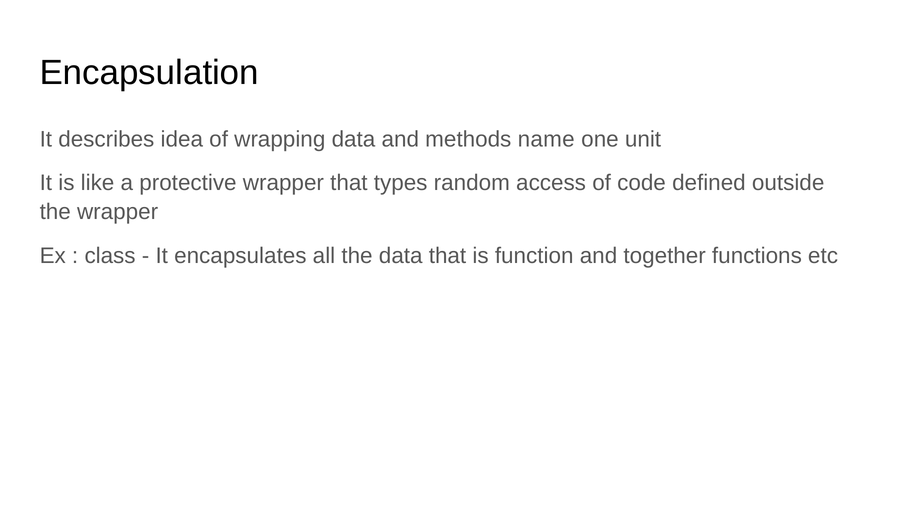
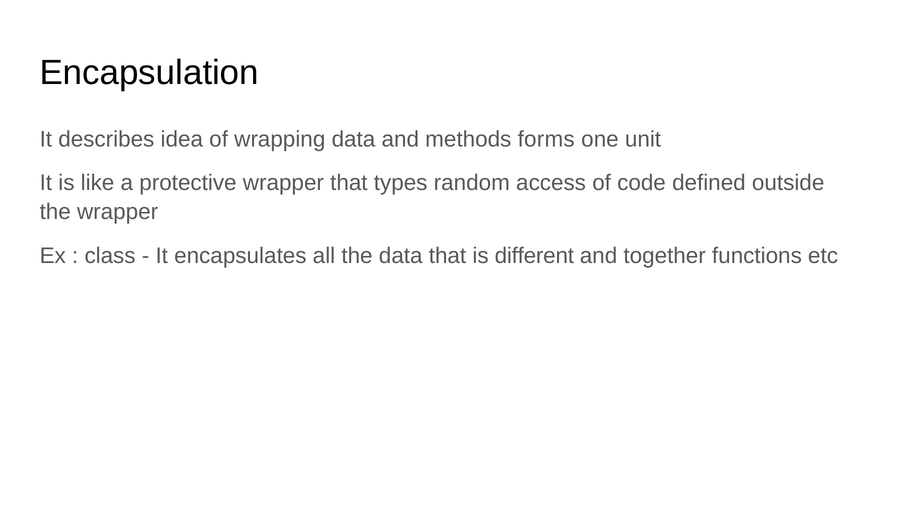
name: name -> forms (546, 139)
function: function -> different (534, 256)
